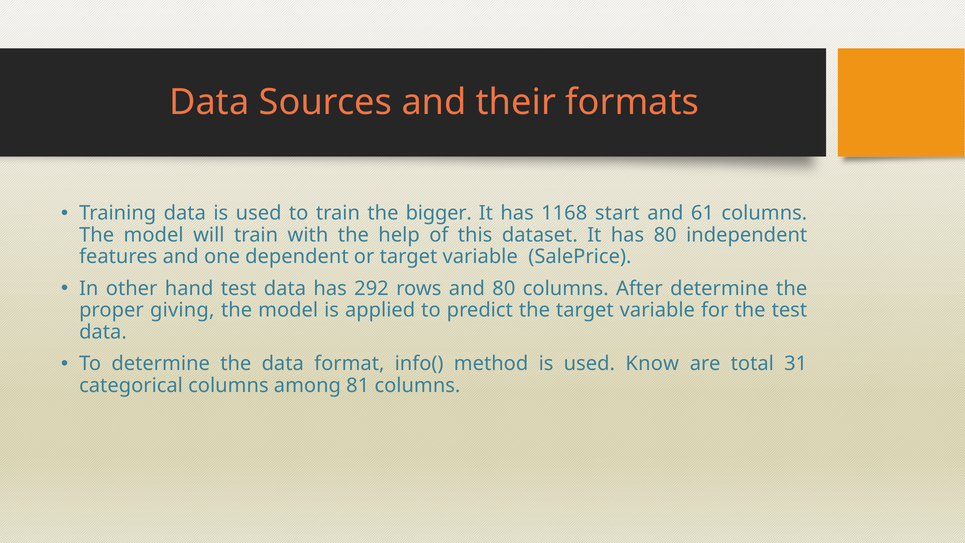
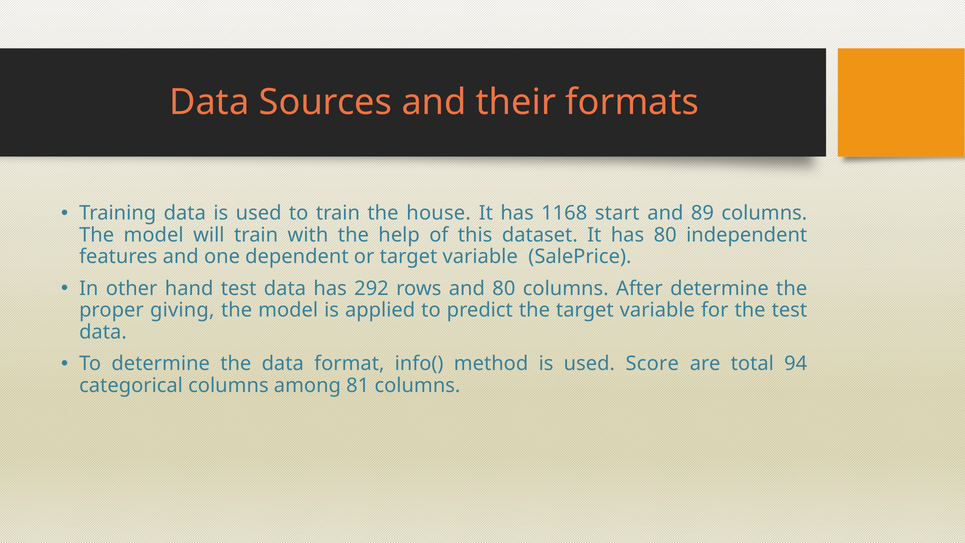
bigger: bigger -> house (439, 213)
61: 61 -> 89 (702, 213)
Know: Know -> Score (652, 364)
31: 31 -> 94 (796, 364)
